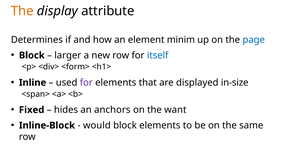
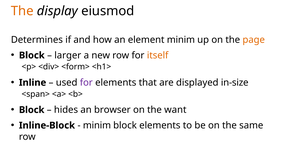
attribute: attribute -> eiusmod (108, 11)
page colour: blue -> orange (254, 40)
itself colour: blue -> orange (158, 55)
Fixed: Fixed -> Block (32, 110)
anchors: anchors -> browser (112, 110)
would: would -> minim (97, 125)
